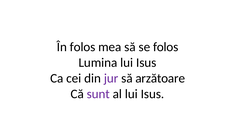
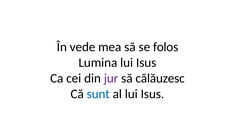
În folos: folos -> vede (83, 47)
arzătoare: arzătoare -> călăuzesc (160, 78)
sunt colour: purple -> blue (98, 94)
